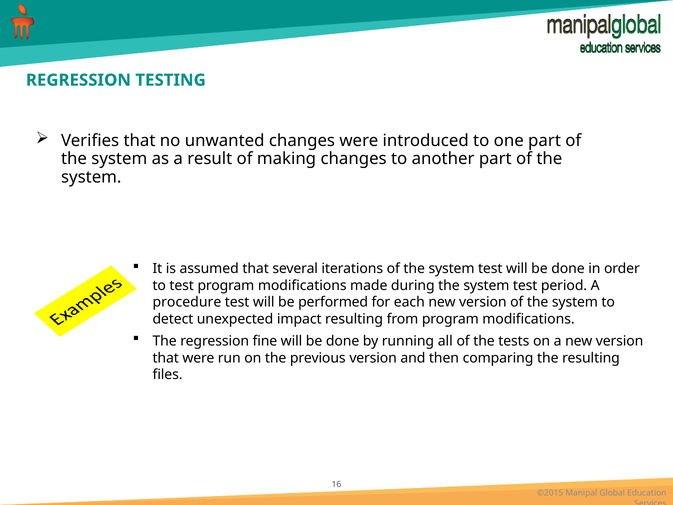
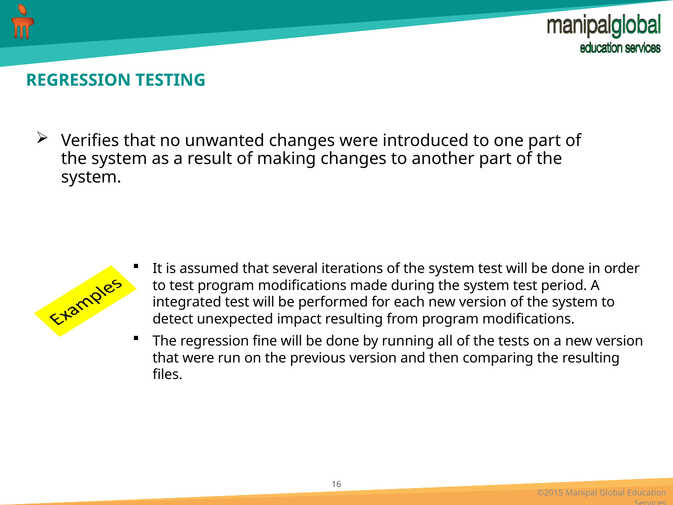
procedure: procedure -> integrated (187, 302)
